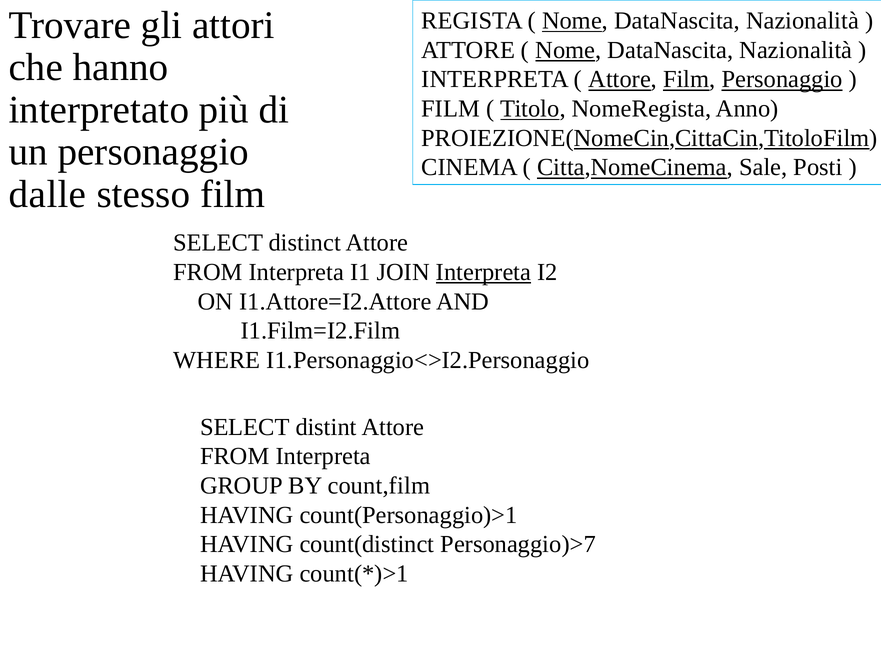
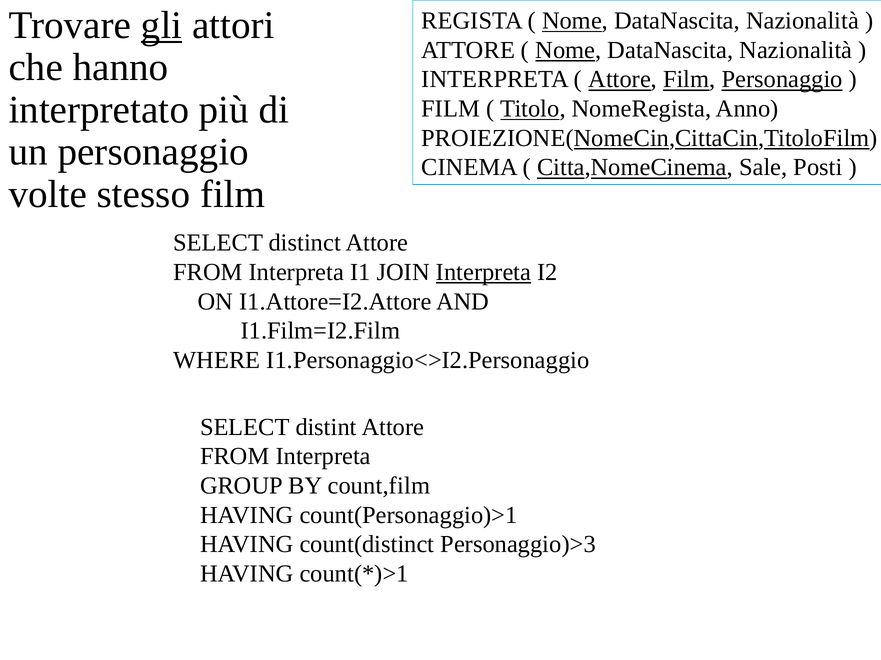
gli underline: none -> present (162, 25)
dalle: dalle -> volte (48, 194)
Personaggio)>7: Personaggio)>7 -> Personaggio)>3 (518, 545)
